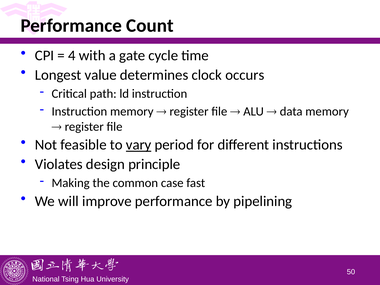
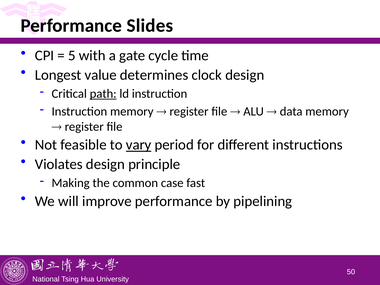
Count: Count -> Slides (150, 26)
4: 4 -> 5 (72, 56)
clock occurs: occurs -> design (245, 75)
path underline: none -> present (103, 94)
